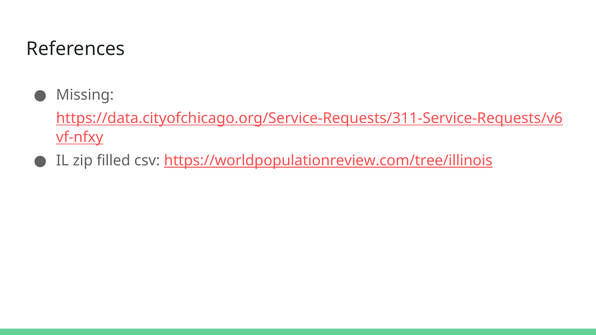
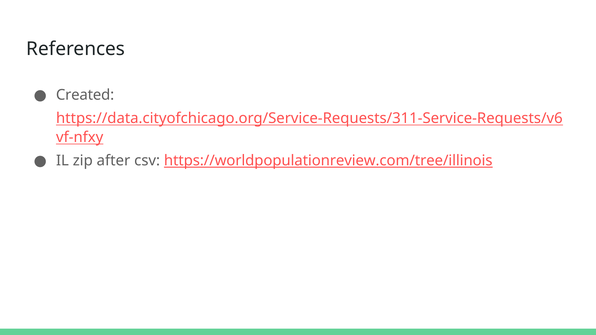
Missing: Missing -> Created (85, 95)
filled: filled -> after (113, 161)
